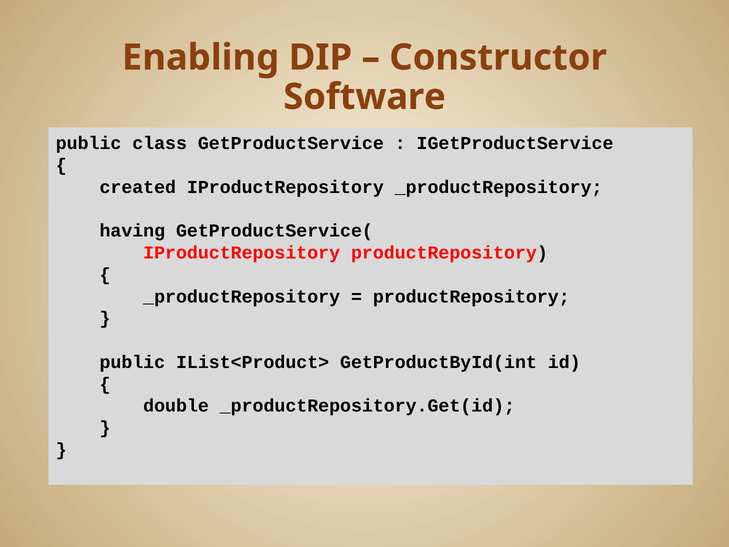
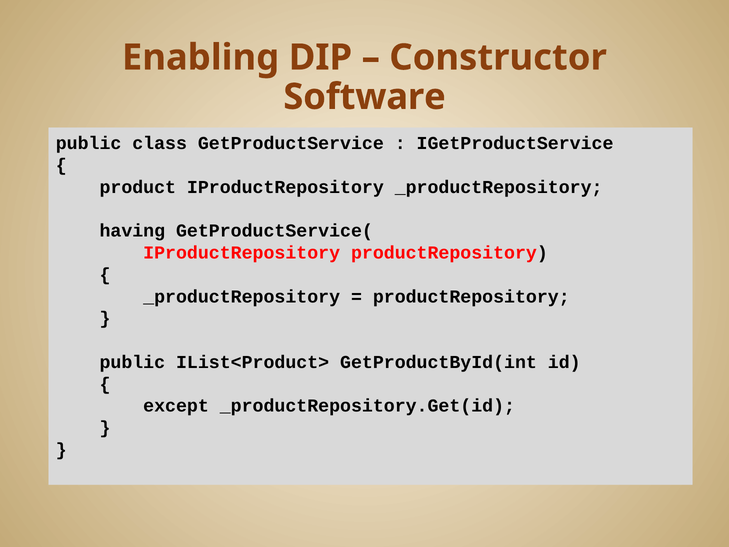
created: created -> product (138, 187)
double: double -> except (176, 406)
